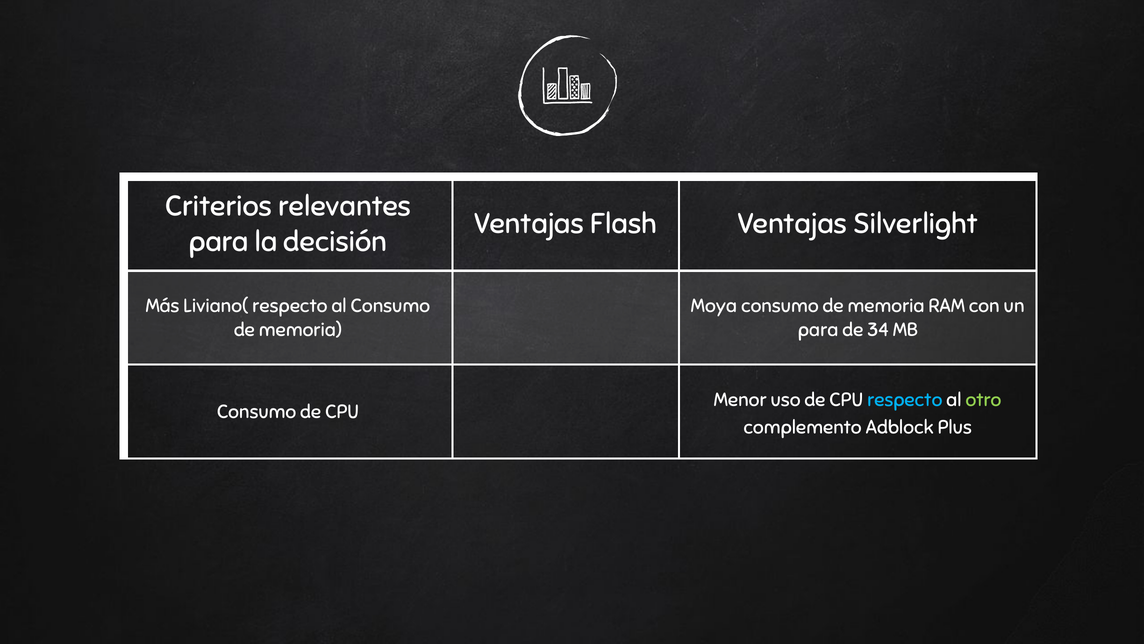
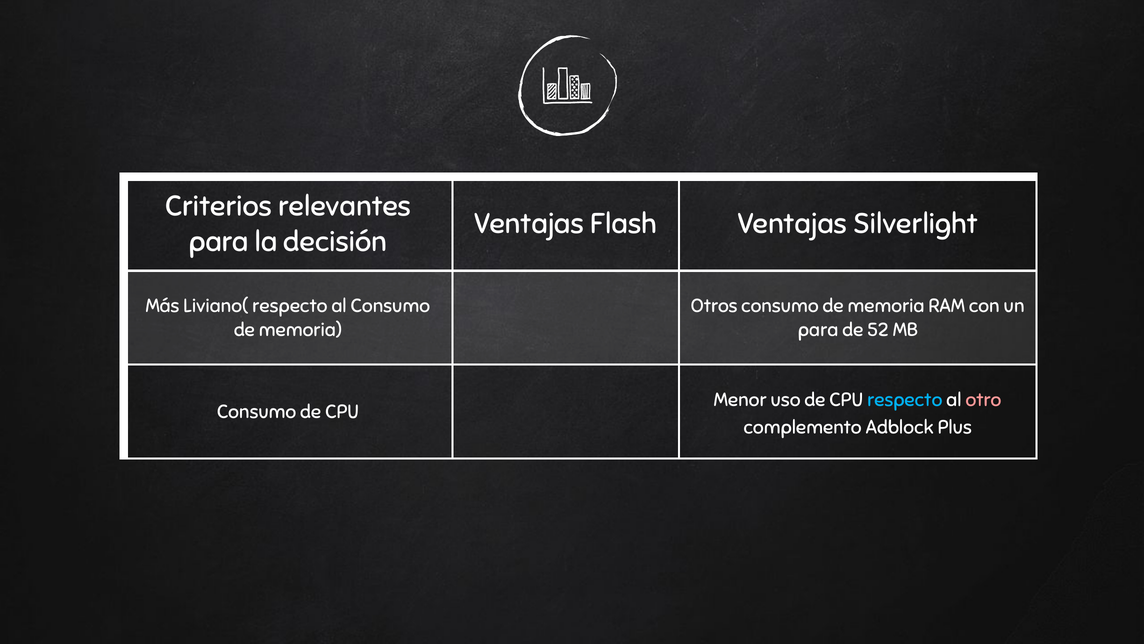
Moya: Moya -> Otros (714, 306)
34: 34 -> 52 (878, 329)
otro colour: light green -> pink (983, 400)
